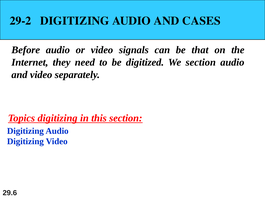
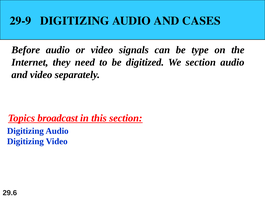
29-2: 29-2 -> 29-9 (20, 21)
that: that -> type (200, 50)
Topics digitizing: digitizing -> broadcast (58, 119)
